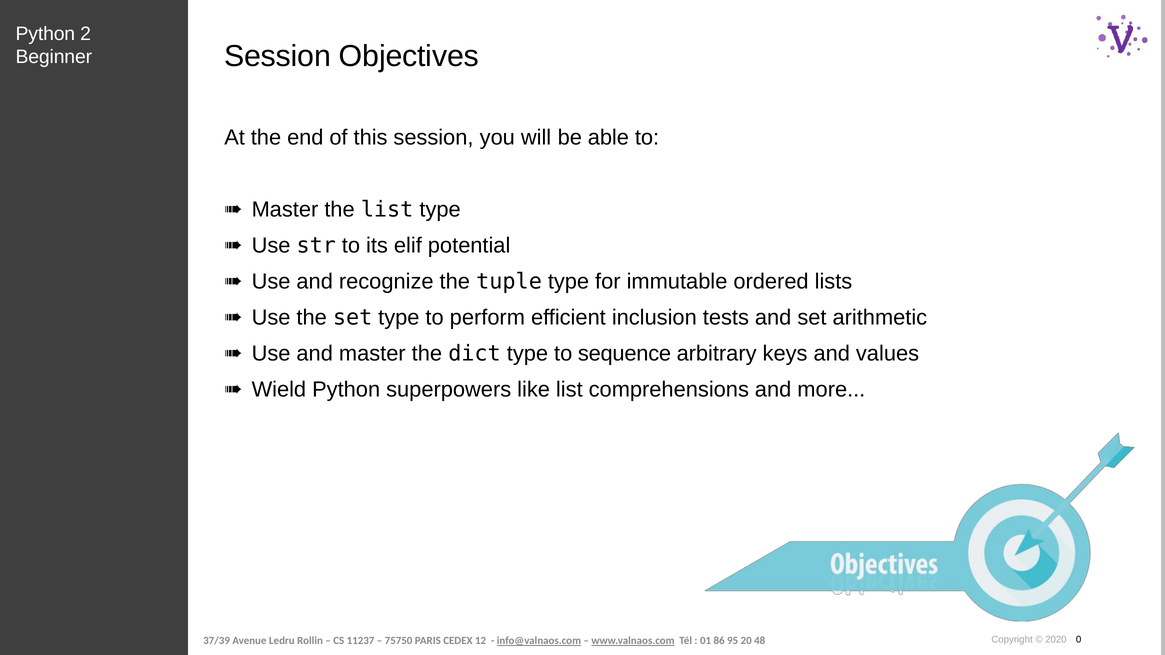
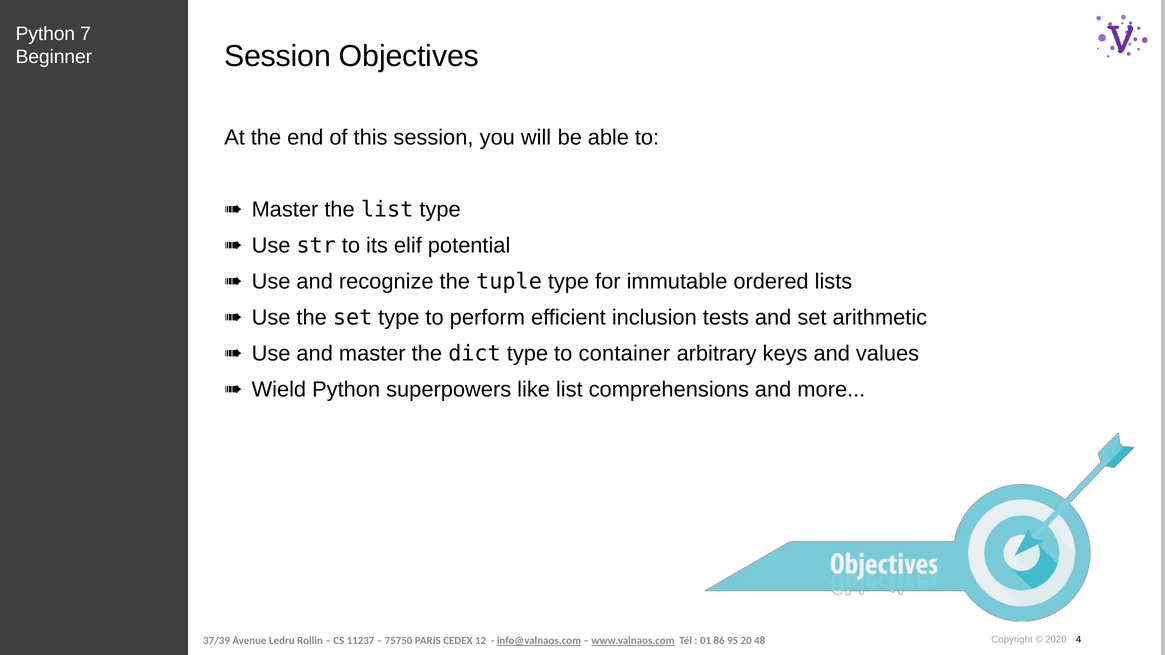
2: 2 -> 7 (86, 34)
sequence: sequence -> container (624, 354)
0: 0 -> 4 (1079, 640)
